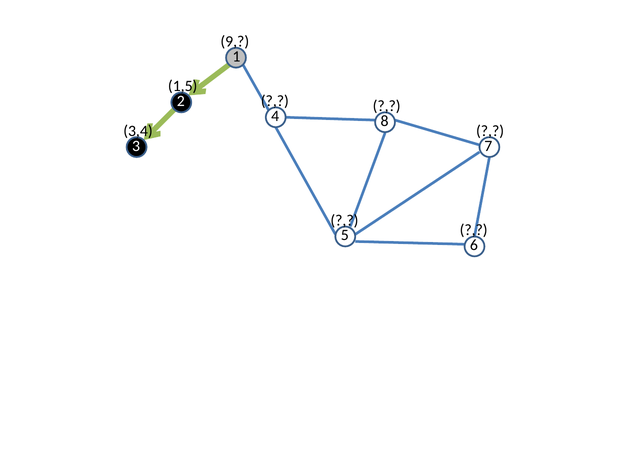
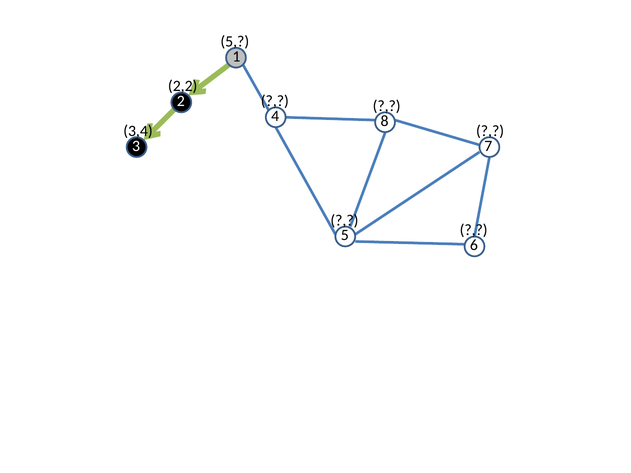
9: 9 -> 5 (235, 42)
1,5: 1,5 -> 2,2 (183, 86)
